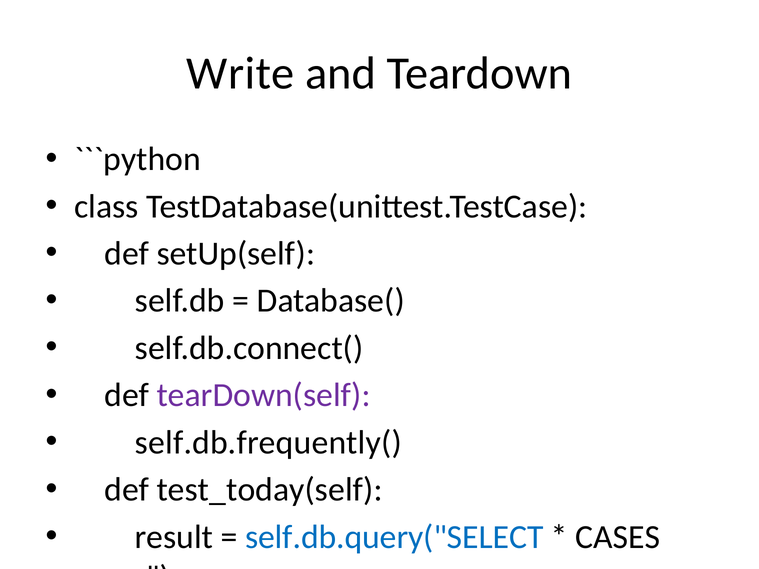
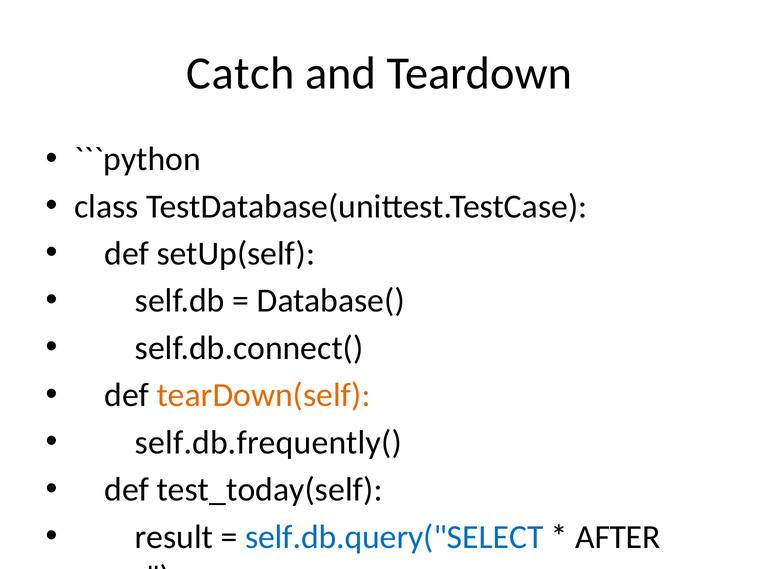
Write: Write -> Catch (240, 73)
tearDown(self colour: purple -> orange (264, 395)
CASES: CASES -> AFTER (618, 537)
